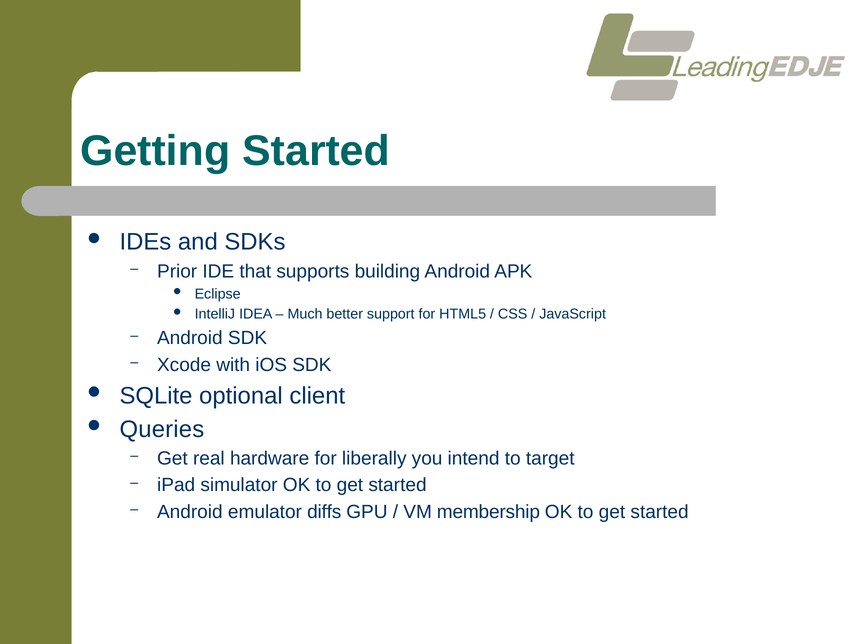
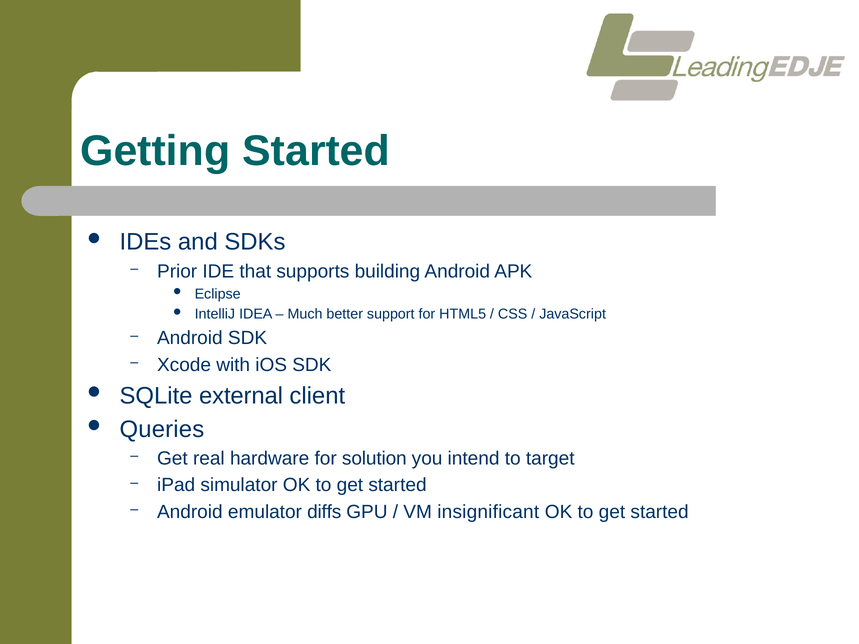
optional: optional -> external (241, 396)
liberally: liberally -> solution (374, 459)
membership: membership -> insignificant (488, 512)
